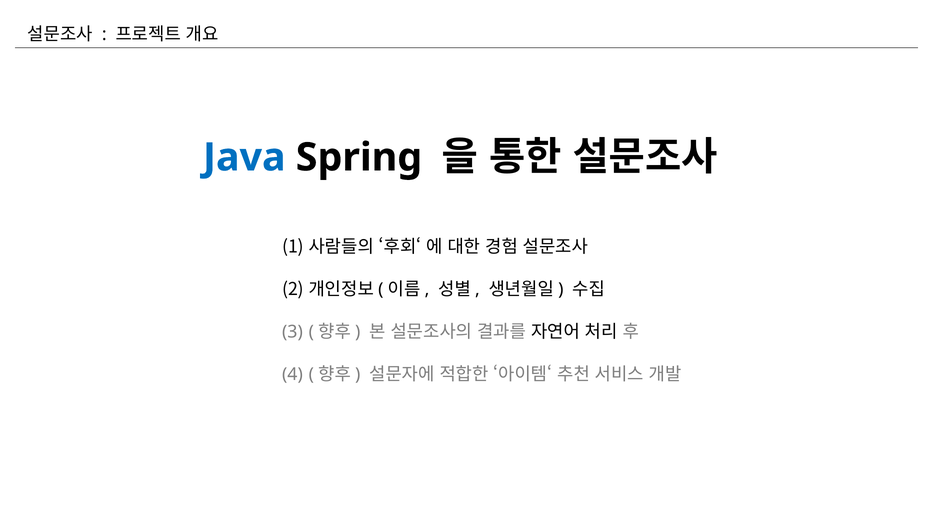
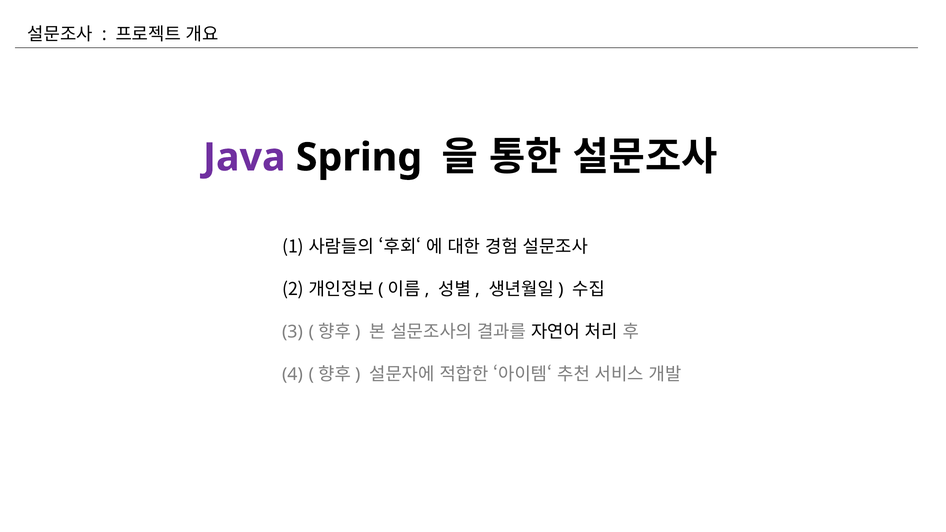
Java colour: blue -> purple (244, 157)
